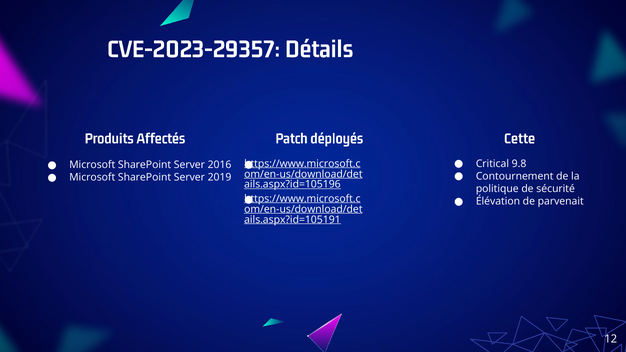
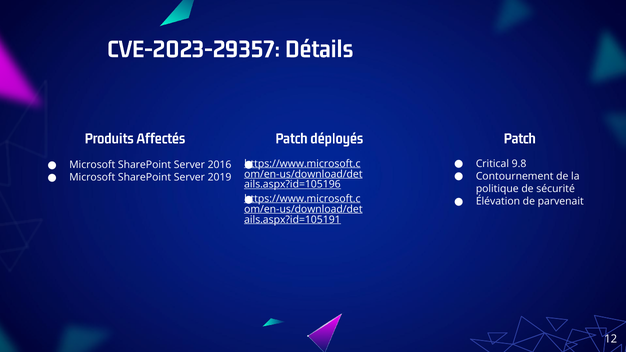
Cette: Cette -> Patch (520, 138)
